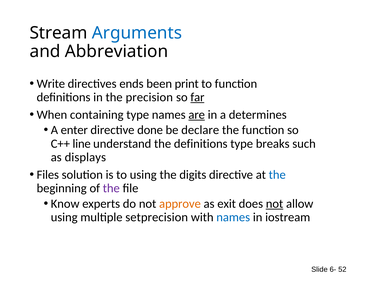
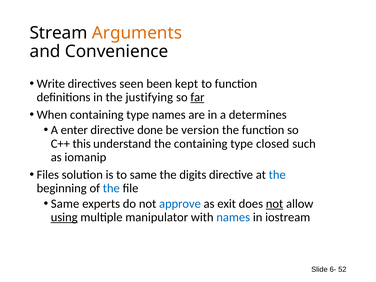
Arguments colour: blue -> orange (137, 33)
Abbreviation: Abbreviation -> Convenience (117, 51)
ends: ends -> seen (131, 84)
print: print -> kept (187, 84)
precision: precision -> justifying (149, 97)
are underline: present -> none (197, 115)
declare: declare -> version (200, 130)
line: line -> this (82, 144)
the definitions: definitions -> containing (201, 144)
breaks: breaks -> closed (273, 144)
displays: displays -> iomanip (85, 157)
to using: using -> same (143, 175)
the colour: purple -> blue (111, 188)
Know: Know -> Same (65, 204)
approve colour: orange -> blue (180, 204)
using underline: none -> present (64, 217)
setprecision: setprecision -> manipulator (157, 217)
